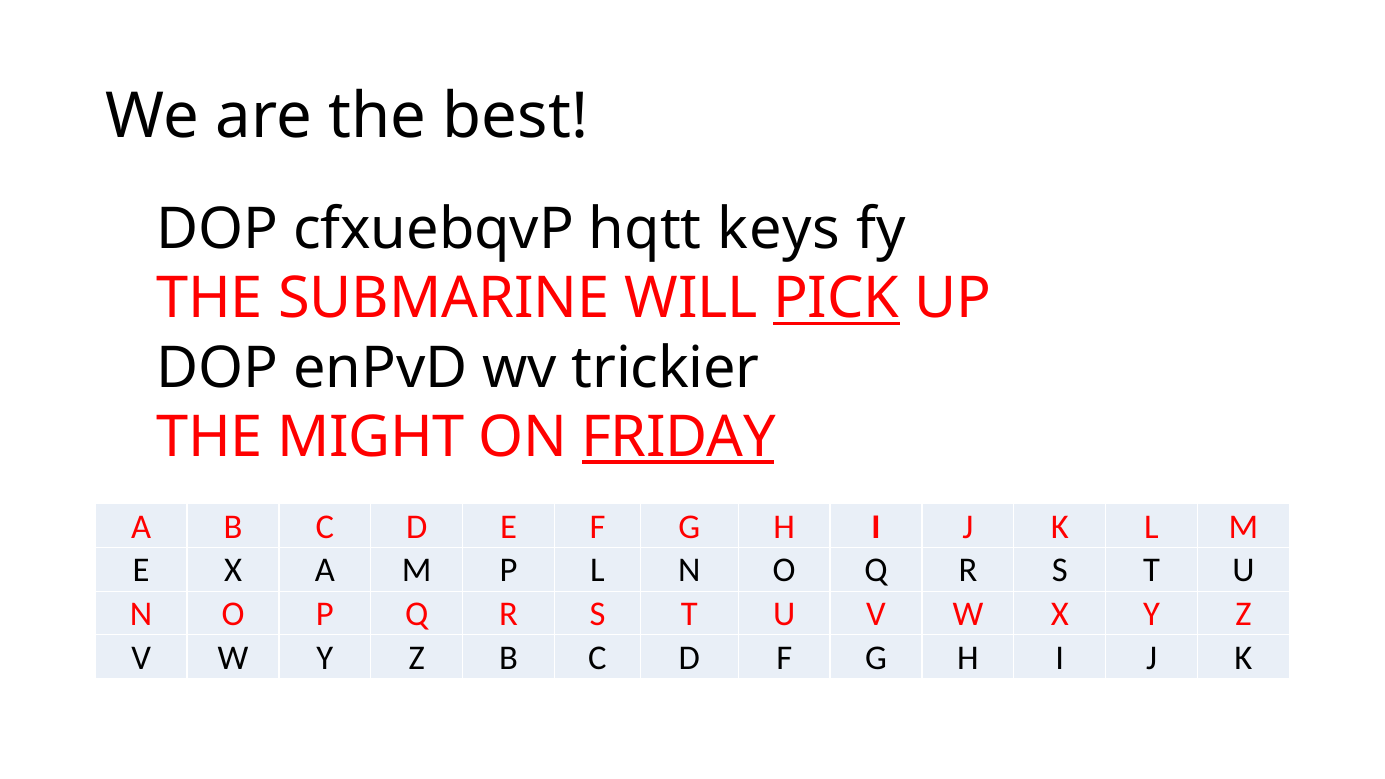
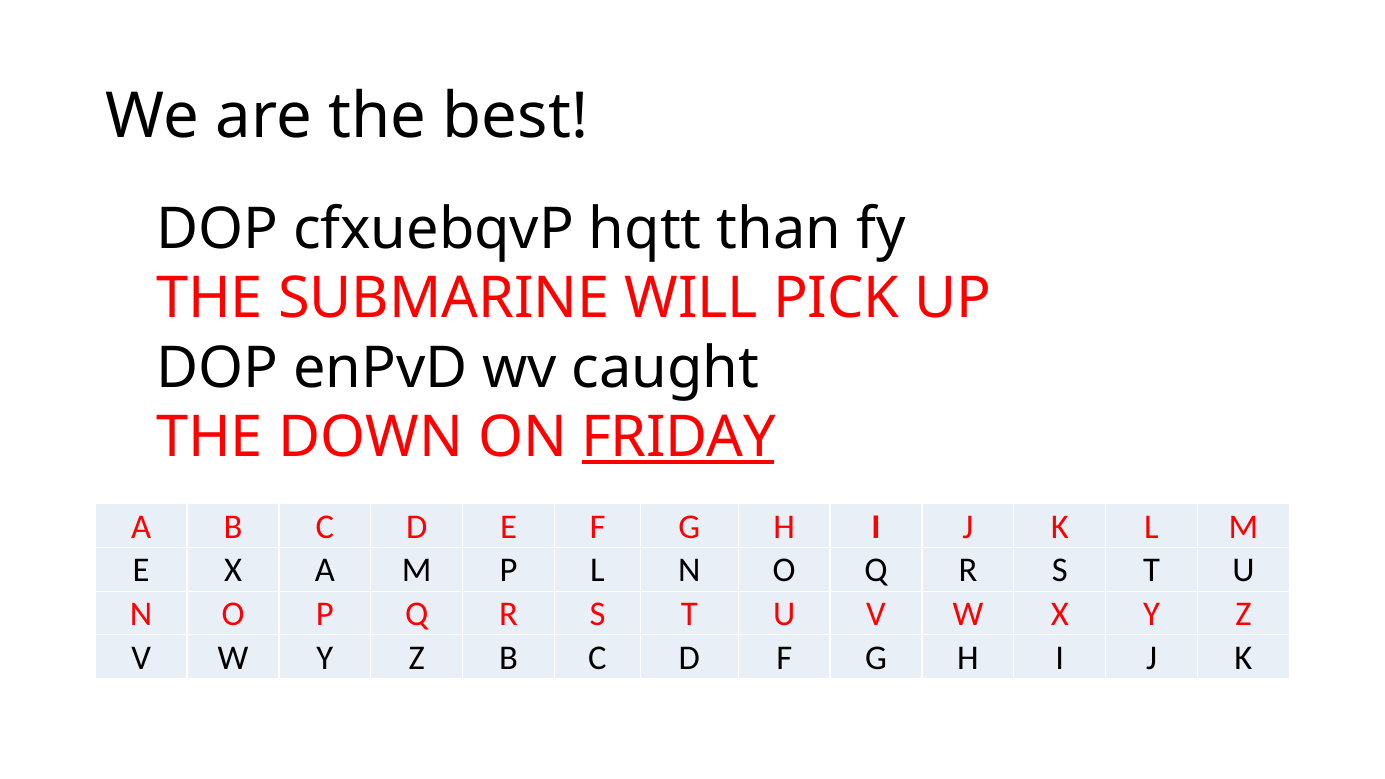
keys: keys -> than (779, 230)
PICK underline: present -> none (836, 299)
trickier: trickier -> caught (665, 368)
MIGHT: MIGHT -> DOWN (371, 437)
